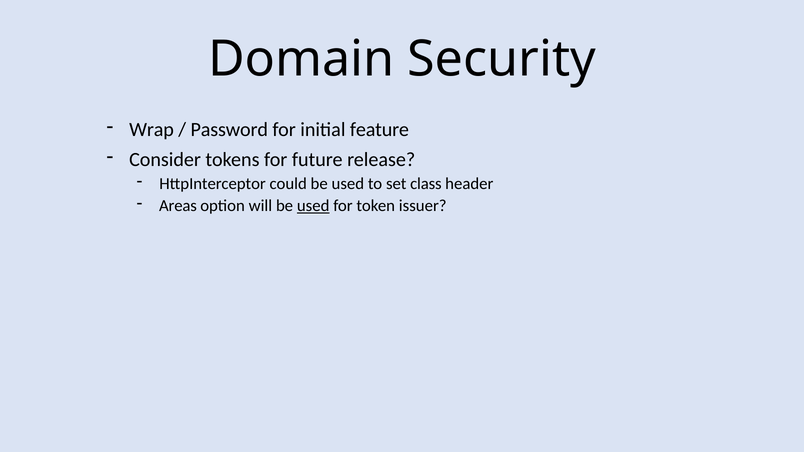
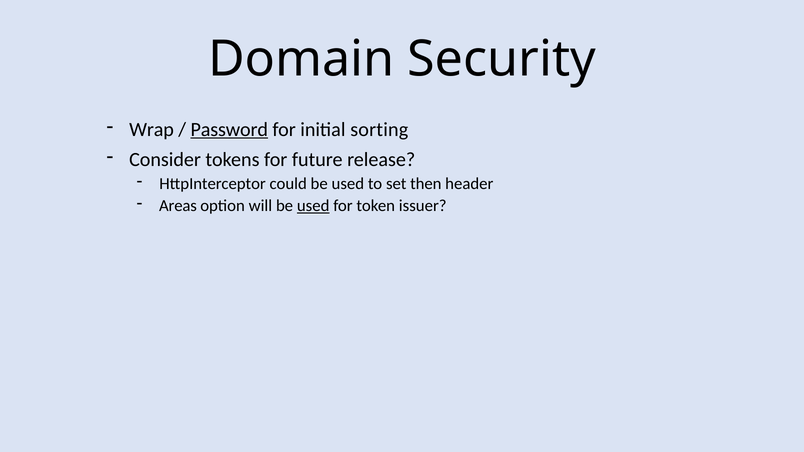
Password underline: none -> present (229, 129)
feature: feature -> sorting (379, 129)
class: class -> then (426, 184)
